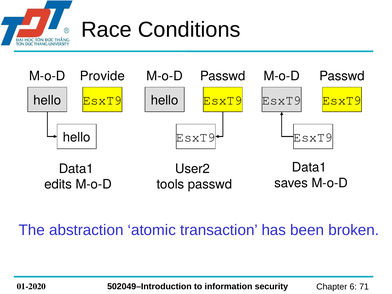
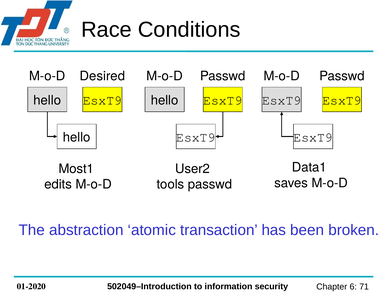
Provide: Provide -> Desired (102, 76)
Data1: Data1 -> Most1 (76, 169)
